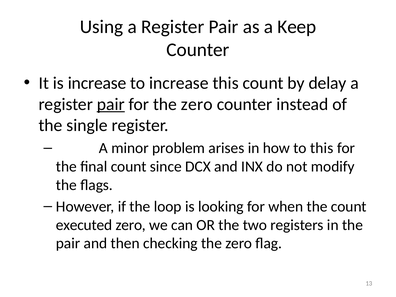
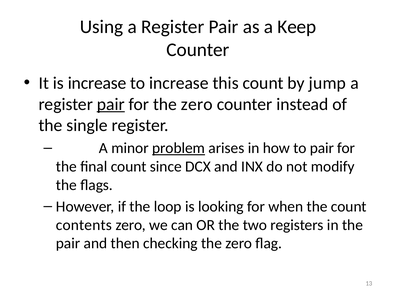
delay: delay -> jump (327, 83)
problem underline: none -> present (179, 148)
to this: this -> pair (322, 148)
executed: executed -> contents (84, 225)
